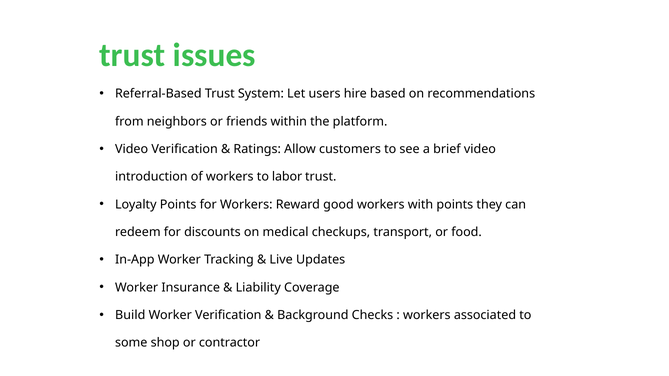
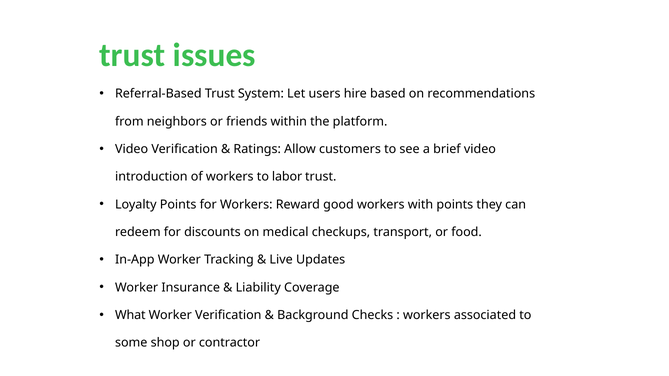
Build: Build -> What (130, 315)
